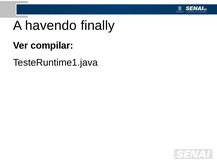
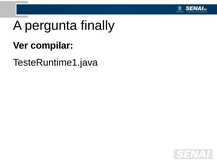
havendo: havendo -> pergunta (51, 26)
